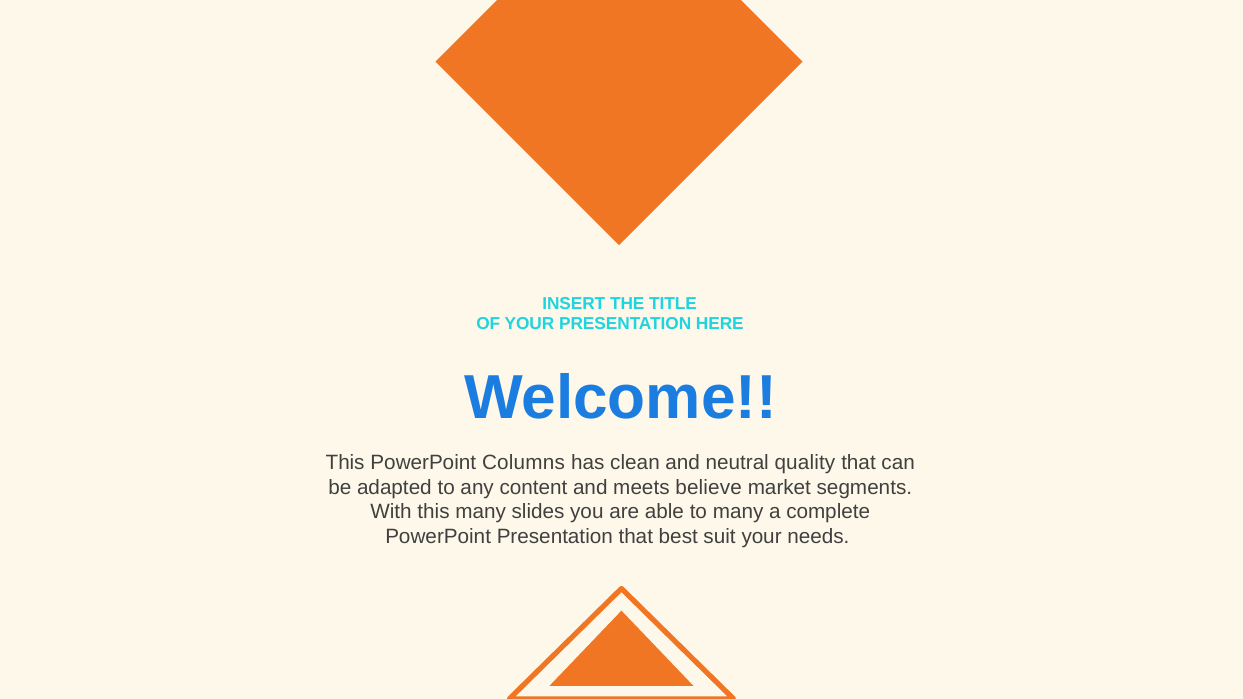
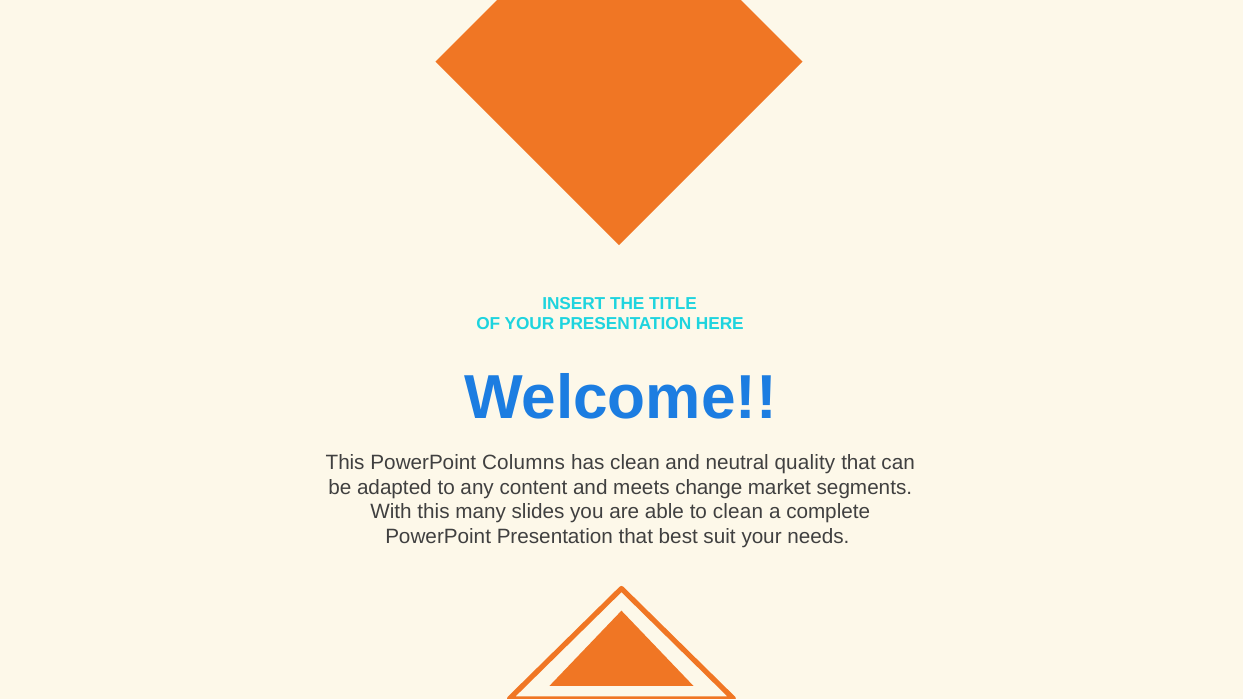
believe: believe -> change (709, 487)
to many: many -> clean (738, 512)
